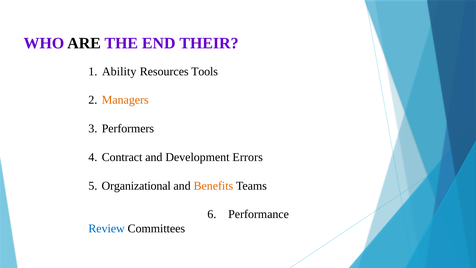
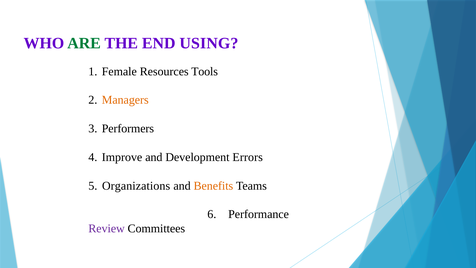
ARE colour: black -> green (84, 43)
THEIR: THEIR -> USING (209, 43)
Ability: Ability -> Female (119, 71)
Contract: Contract -> Improve (122, 157)
Organizational: Organizational -> Organizations (136, 186)
Review colour: blue -> purple (107, 228)
